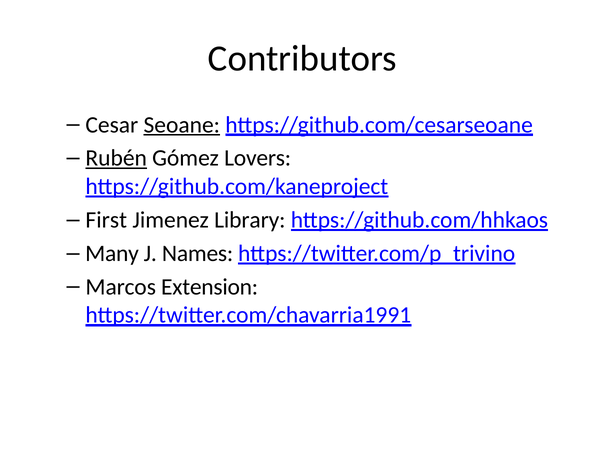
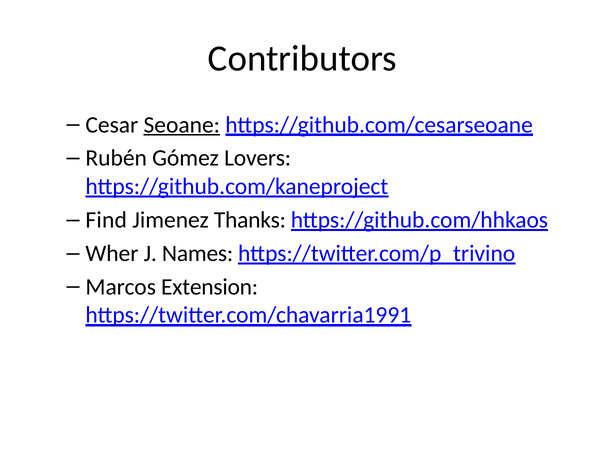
Rubén underline: present -> none (116, 158)
First: First -> Find (106, 220)
Library: Library -> Thanks (250, 220)
Many: Many -> Wher (112, 253)
